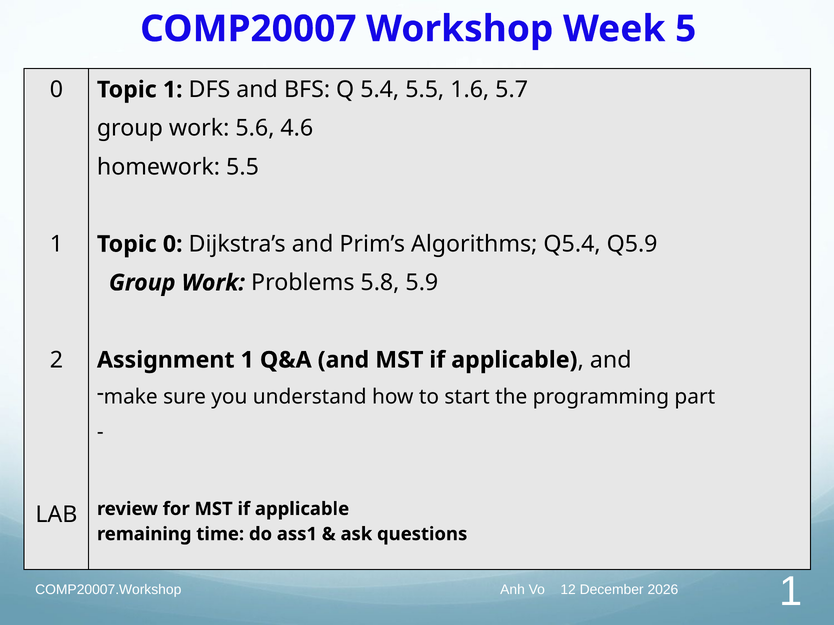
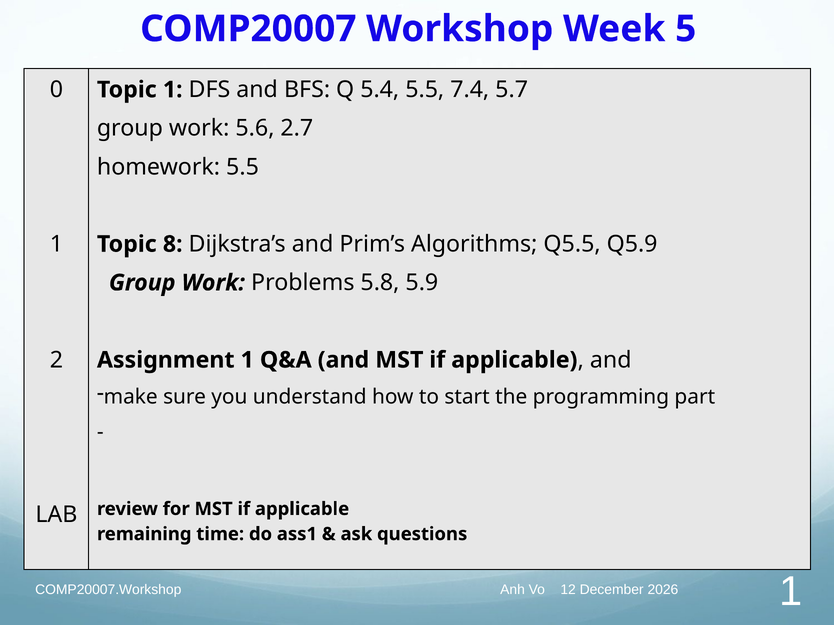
1.6: 1.6 -> 7.4 (470, 90)
4.6: 4.6 -> 2.7 (297, 128)
Topic 0: 0 -> 8 (173, 244)
Q5.4: Q5.4 -> Q5.5 (572, 244)
